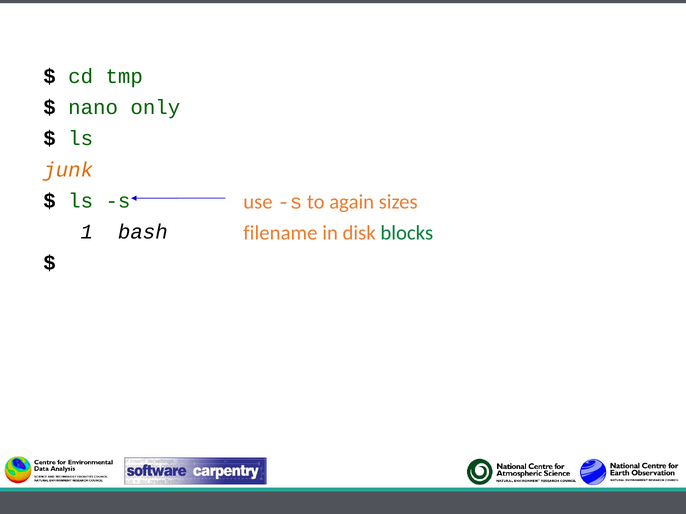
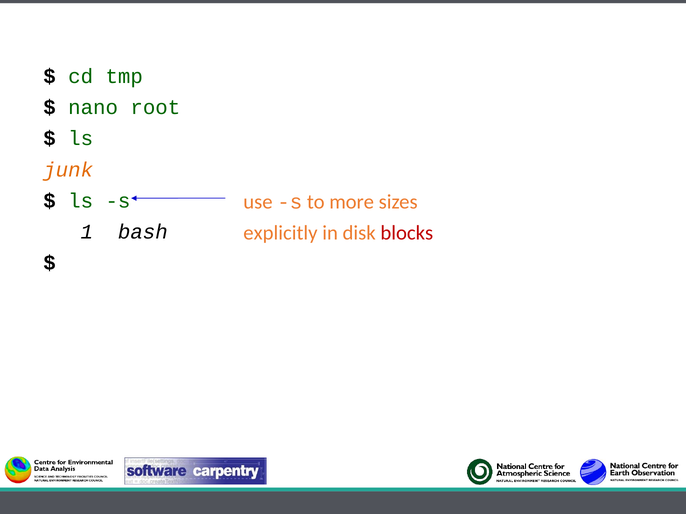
only: only -> root (155, 108)
again: again -> more (352, 202)
filename: filename -> explicitly (280, 233)
blocks colour: green -> red (407, 233)
